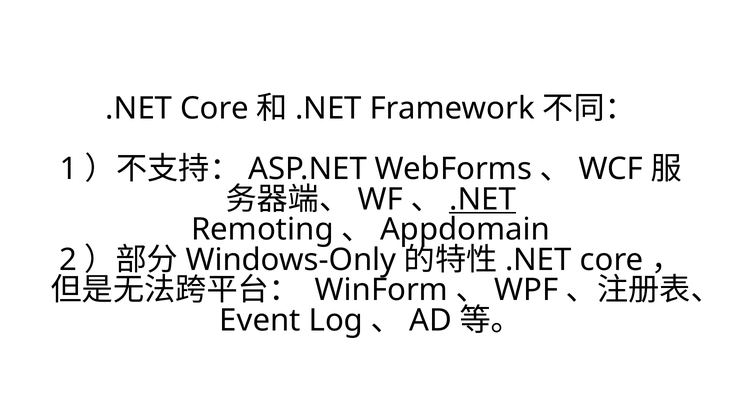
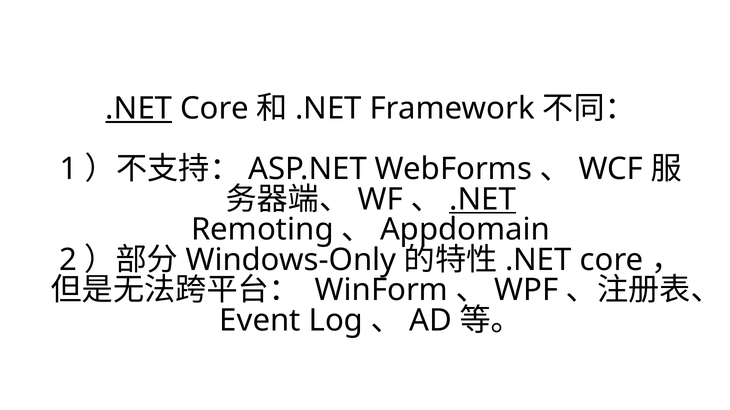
.NET underline: none -> present (139, 109)
